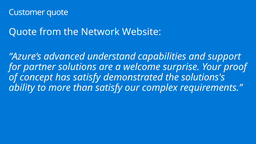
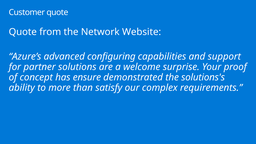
understand: understand -> configuring (111, 57)
has satisfy: satisfy -> ensure (87, 77)
